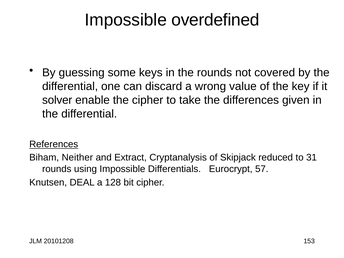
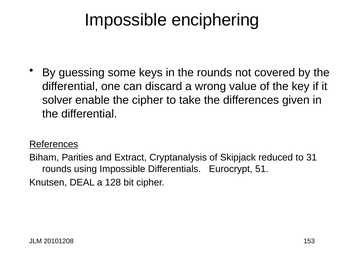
overdefined: overdefined -> enciphering (215, 20)
Neither: Neither -> Parities (77, 158)
57: 57 -> 51 (262, 169)
